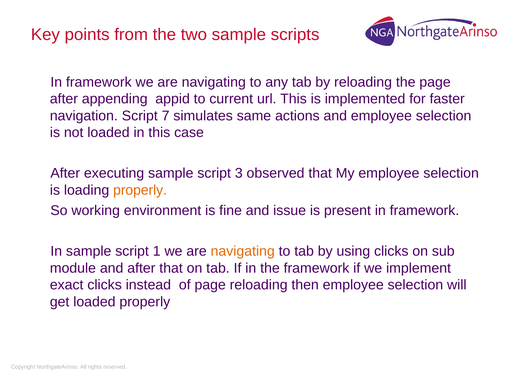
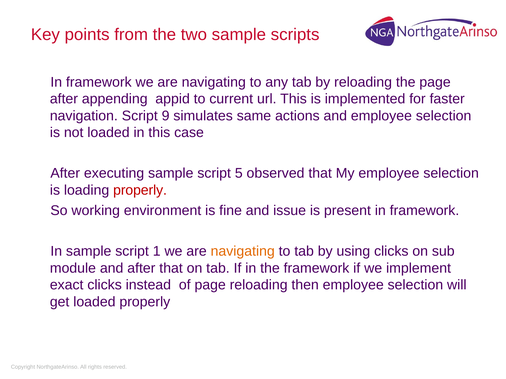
7: 7 -> 9 (166, 116)
3: 3 -> 5 (239, 174)
properly colour: orange -> red (140, 190)
